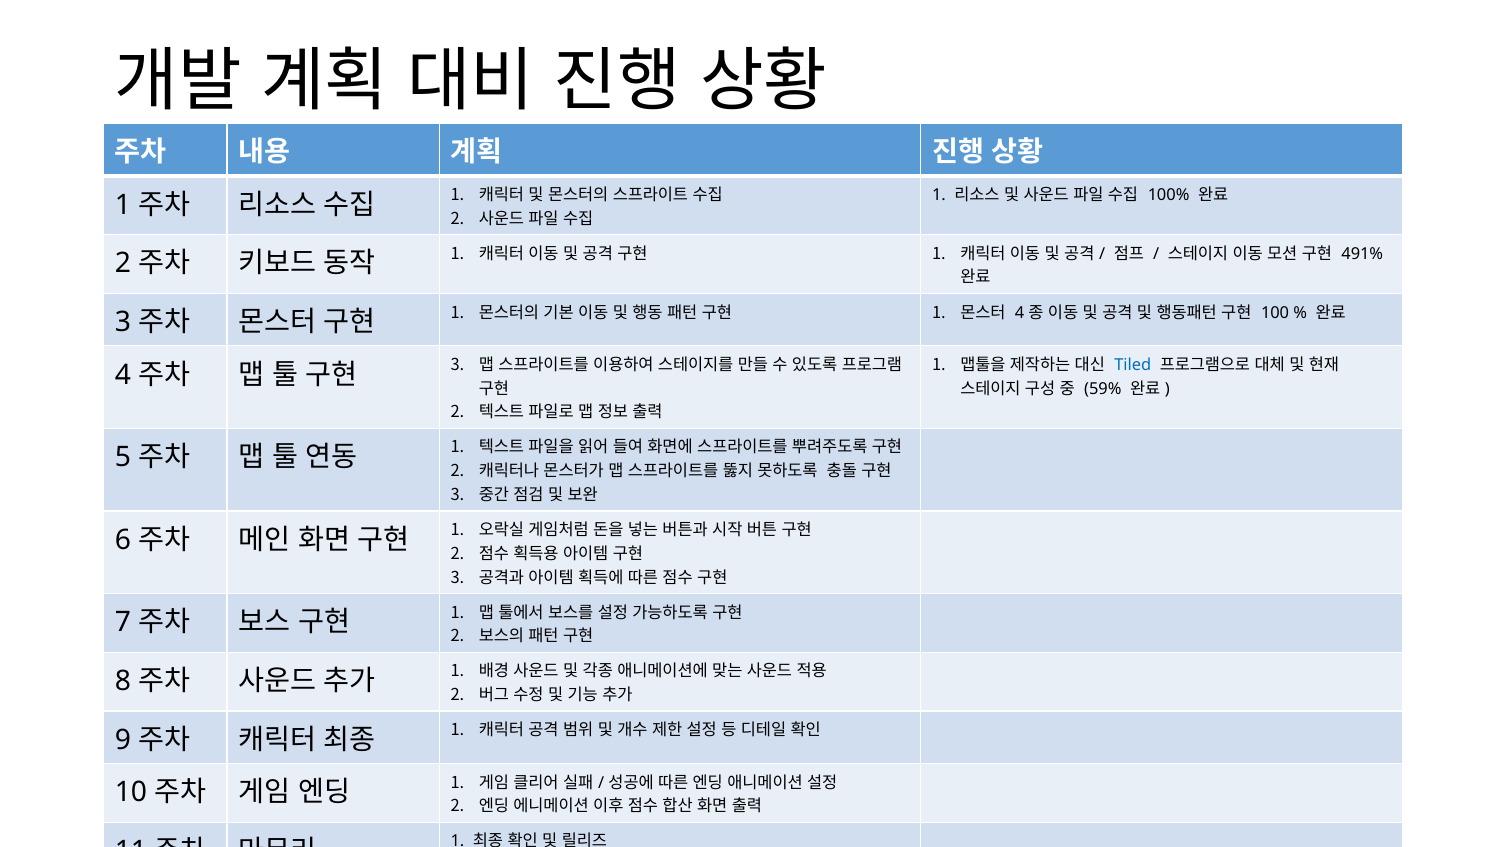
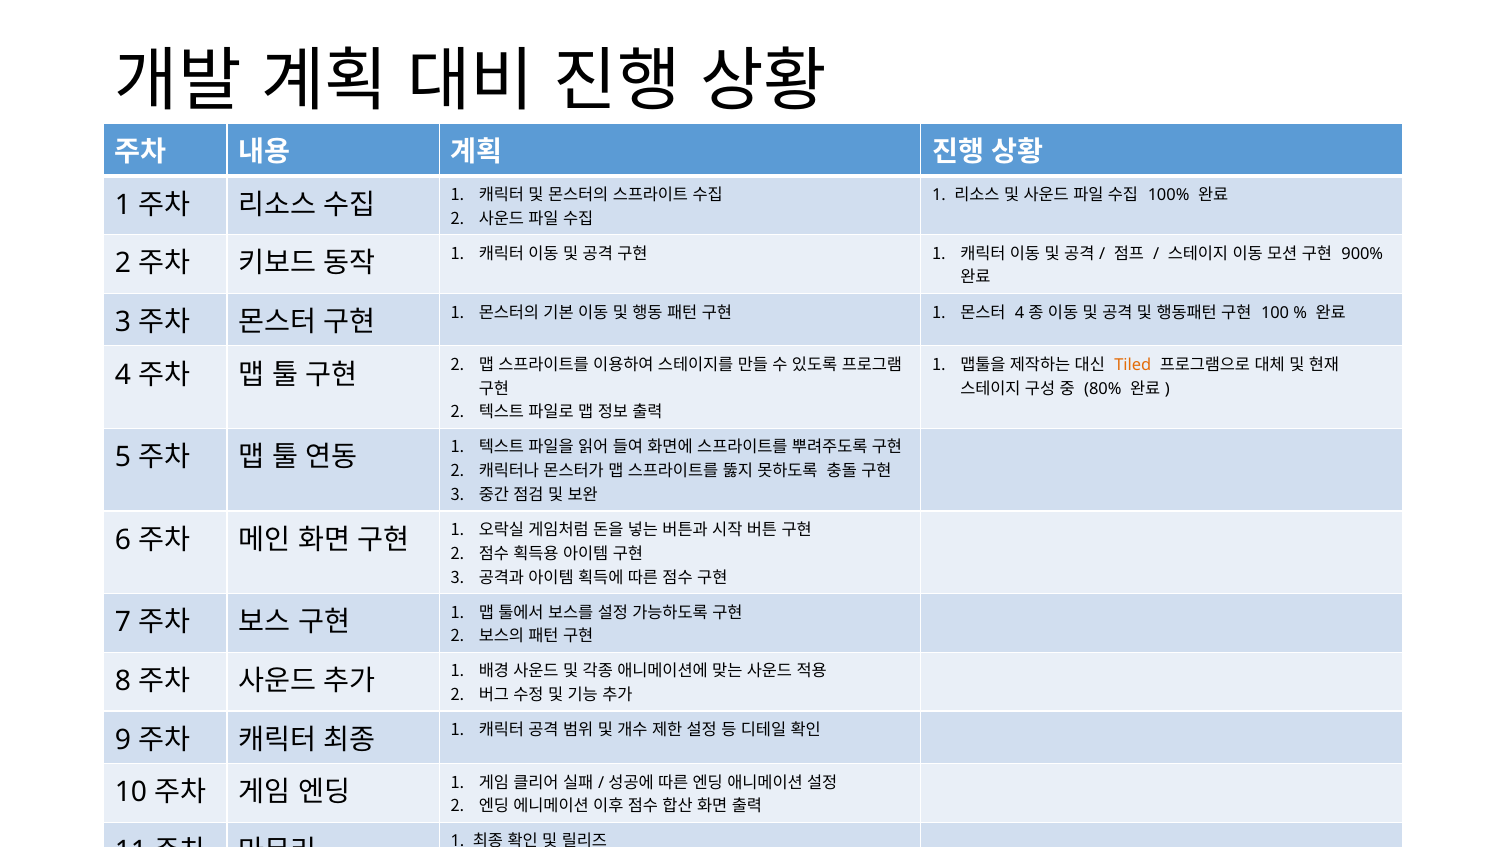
491%: 491% -> 900% (1362, 254)
Tiled colour: blue -> orange (1133, 365)
3: 3 -> 2 (457, 365)
59%: 59% -> 80% (1103, 389)
